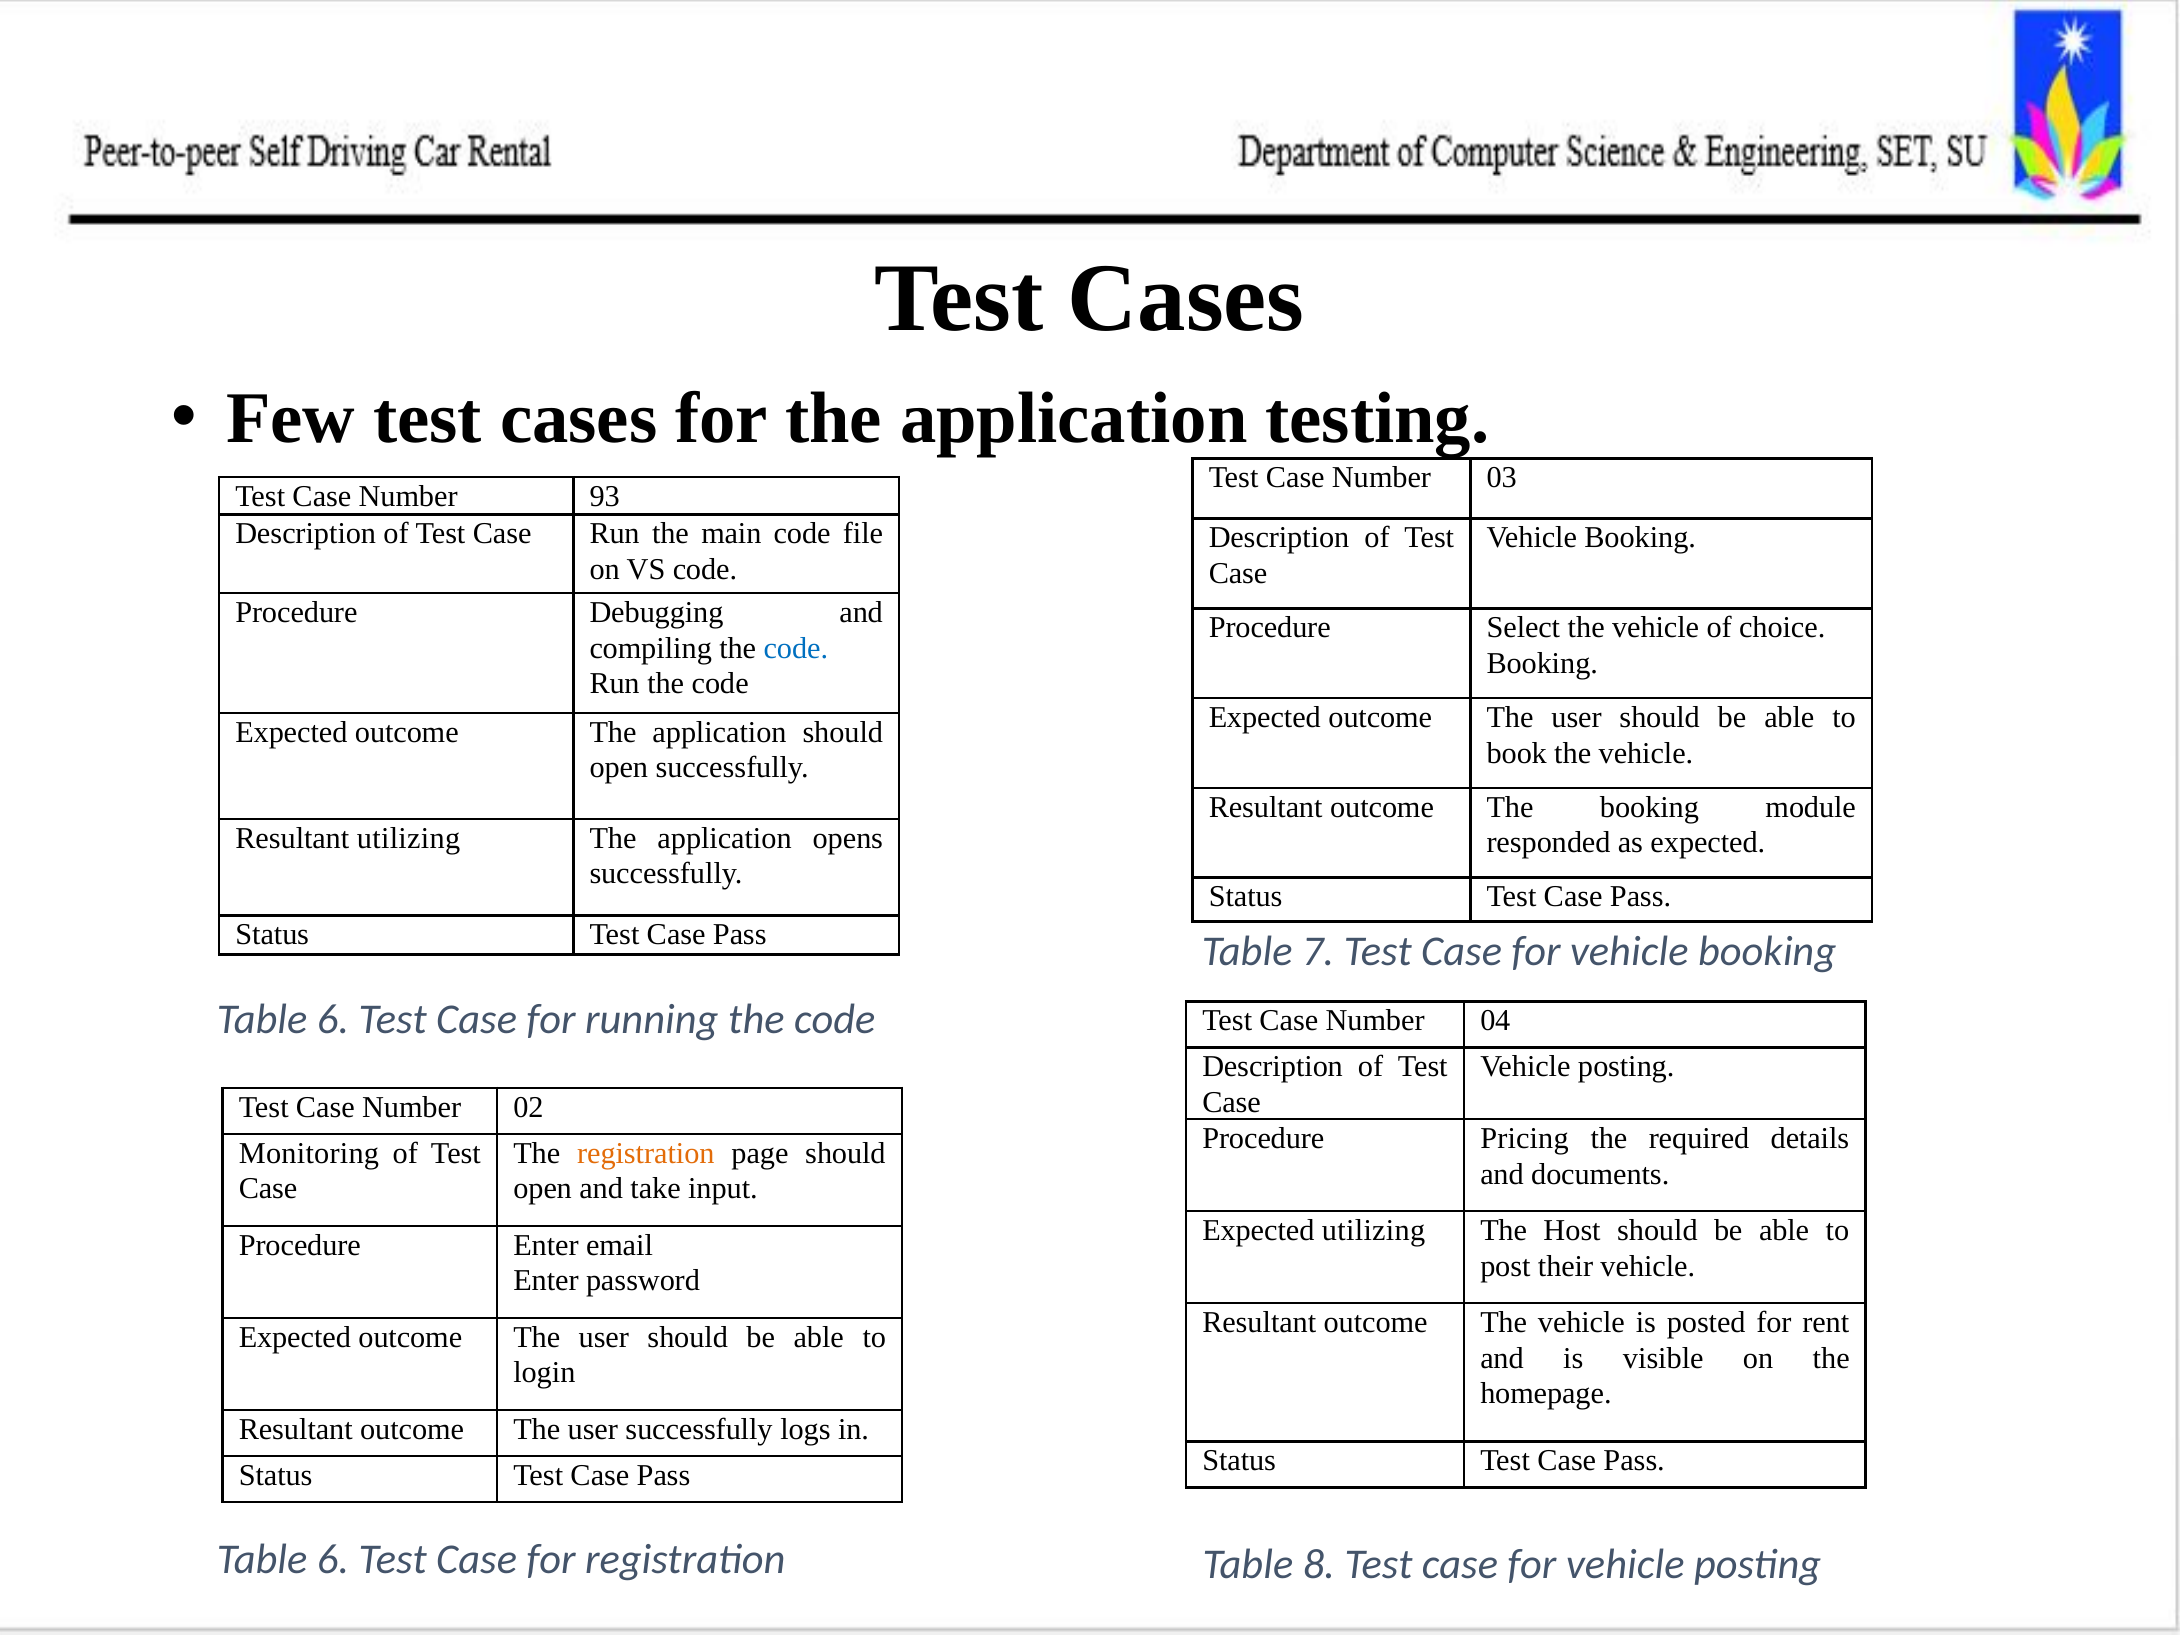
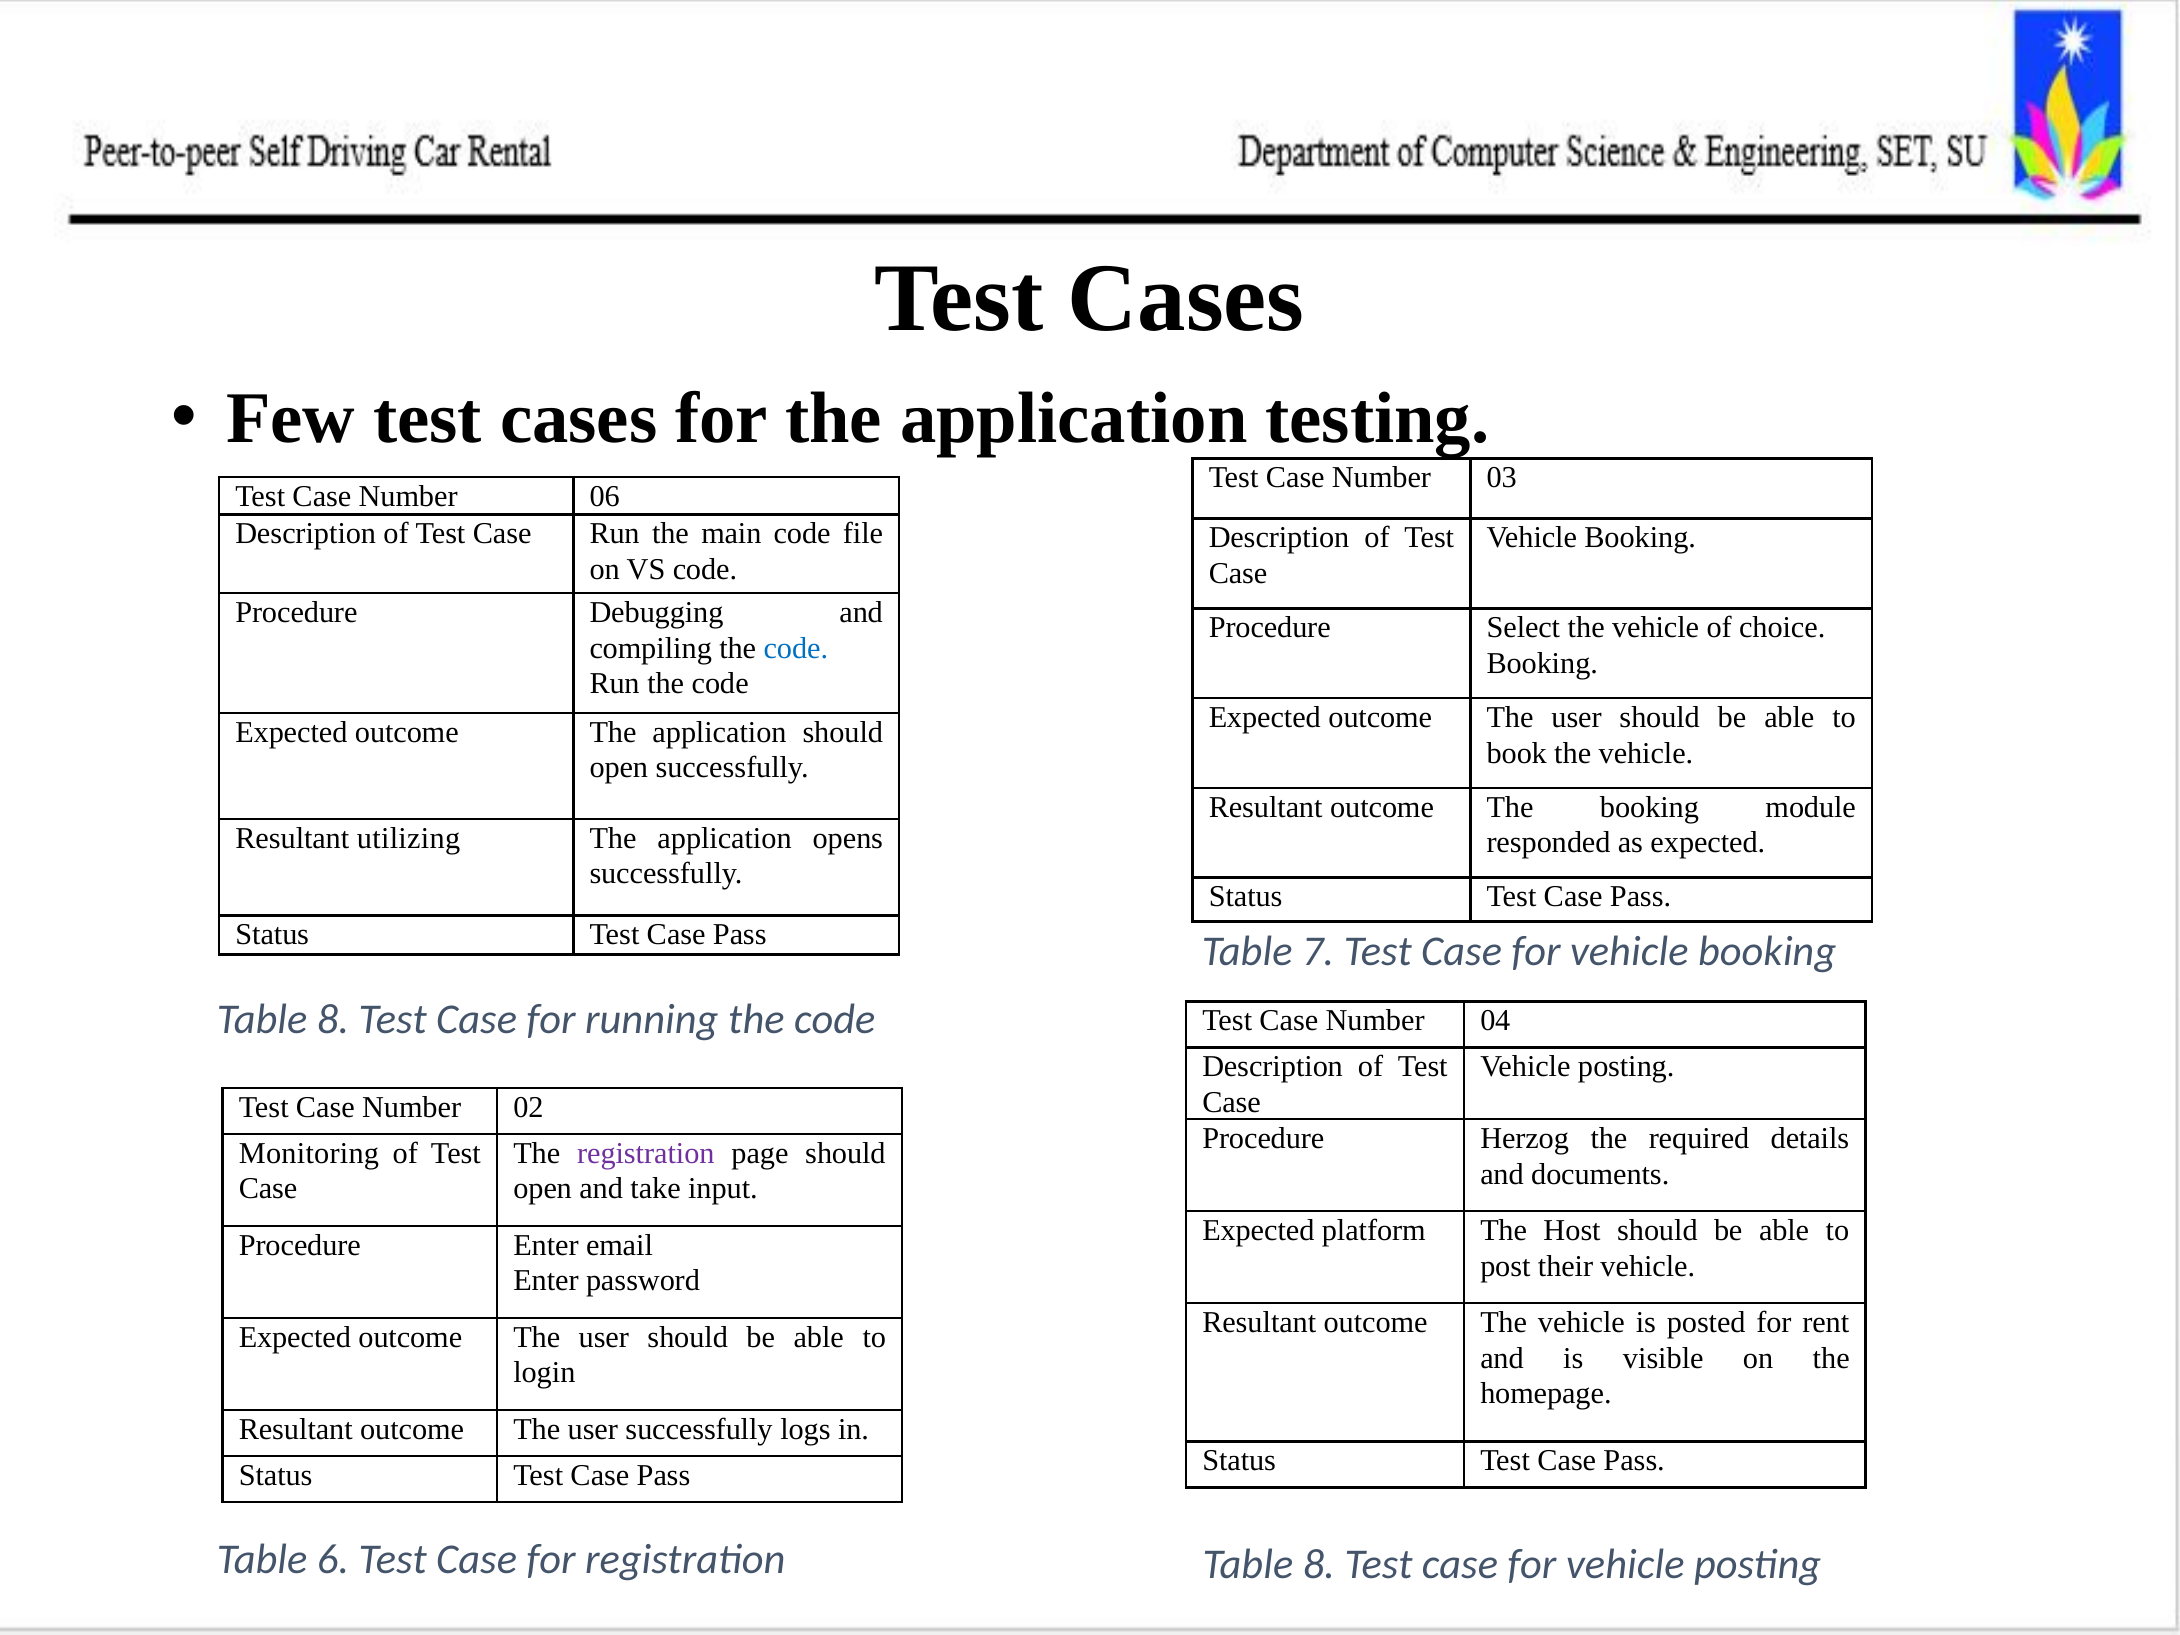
93: 93 -> 06 (605, 496)
6: 6 -> 8 (333, 1020)
Pricing: Pricing -> Herzog (1525, 1138)
registration colour: orange -> purple (646, 1153)
Expected utilizing: utilizing -> platform (1374, 1230)
